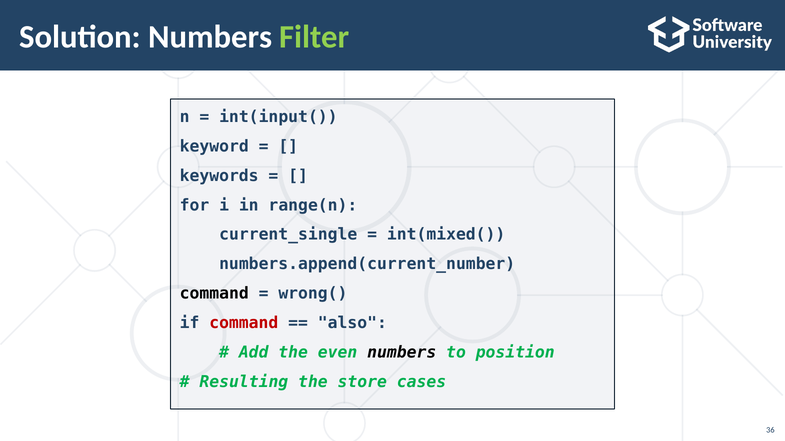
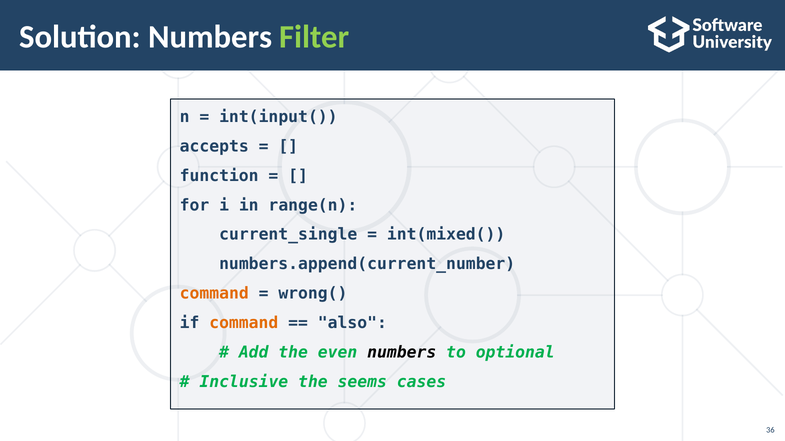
keyword: keyword -> accepts (214, 146)
keywords: keywords -> function (219, 176)
command colour: black -> orange (214, 294)
command colour: red -> orange (244, 323)
position: position -> optional (515, 353)
Resulting: Resulting -> Inclusive (244, 382)
store: store -> seems (362, 382)
